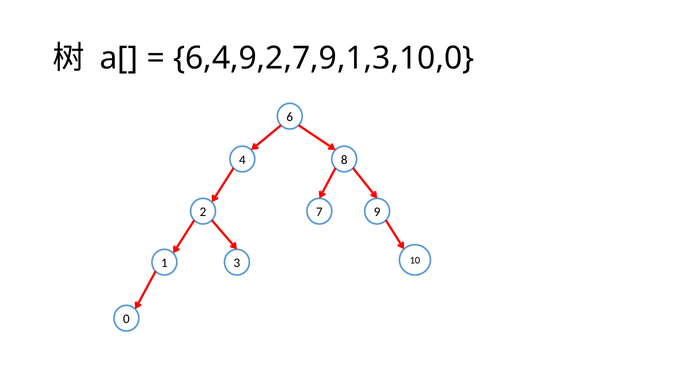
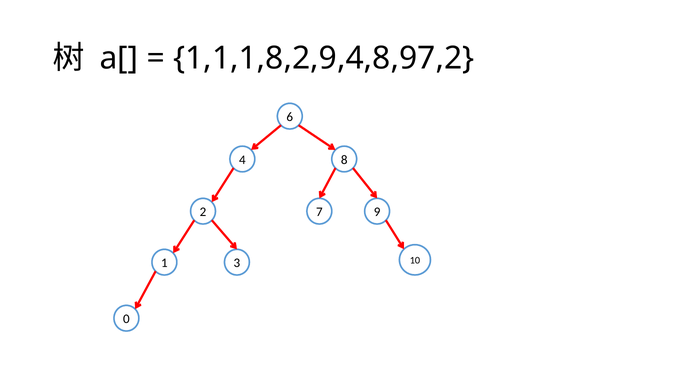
6,4,9,2,7,9,1,3,10,0: 6,4,9,2,7,9,1,3,10,0 -> 1,1,1,8,2,9,4,8,97,2 (324, 58)
